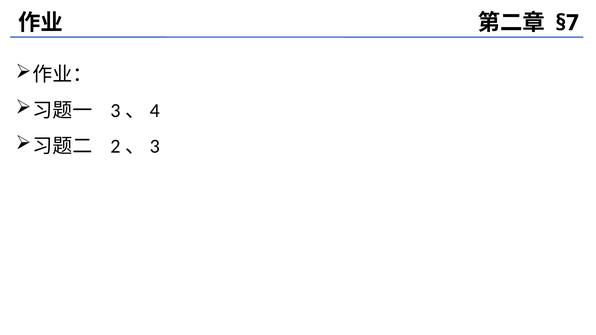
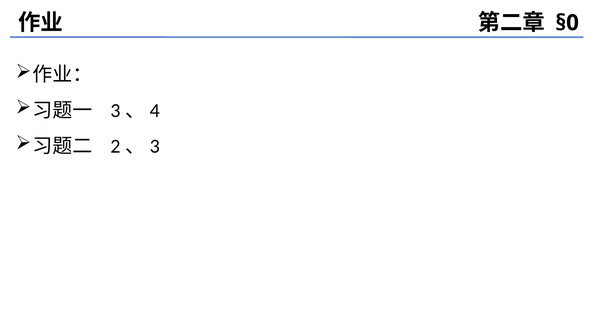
§7: §7 -> §0 (567, 23)
